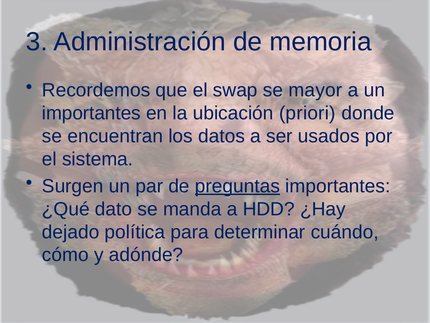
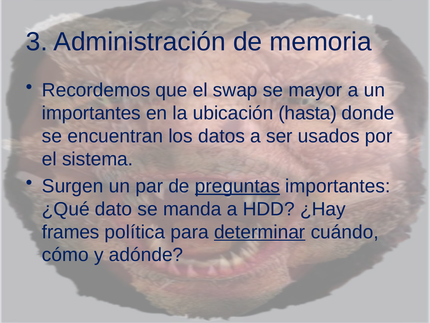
priori: priori -> hasta (308, 113)
dejado: dejado -> frames (71, 232)
determinar underline: none -> present (260, 232)
